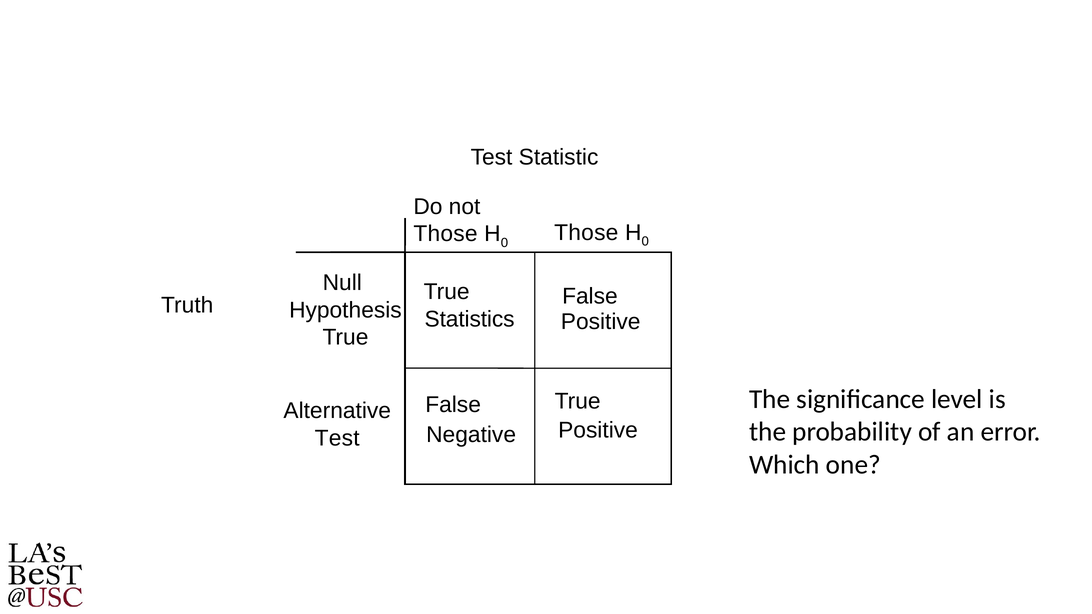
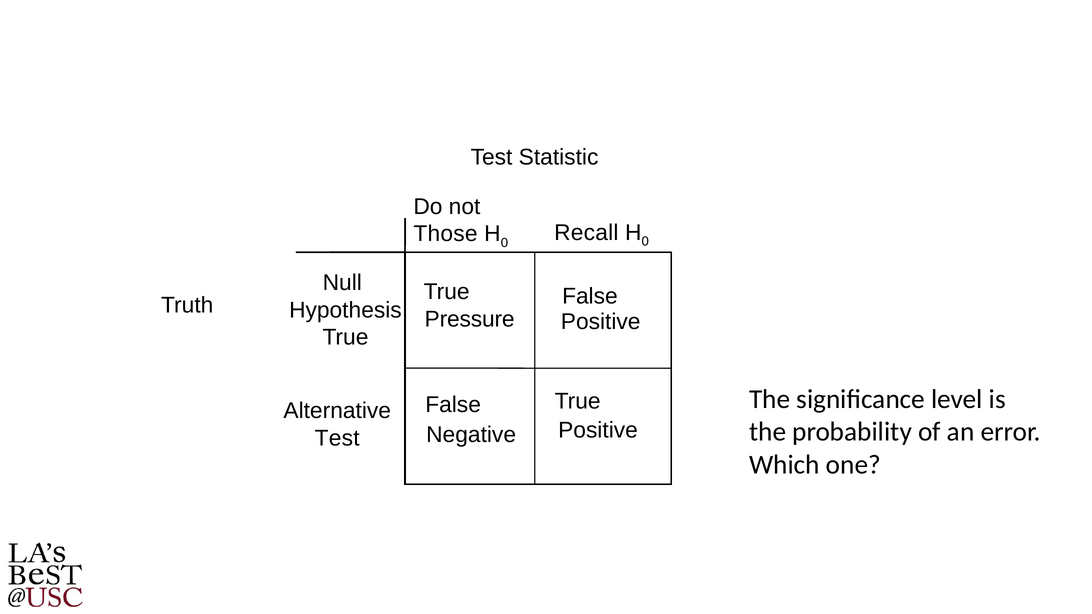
Those: Those -> Recall (586, 233)
Statistics: Statistics -> Pressure (470, 319)
